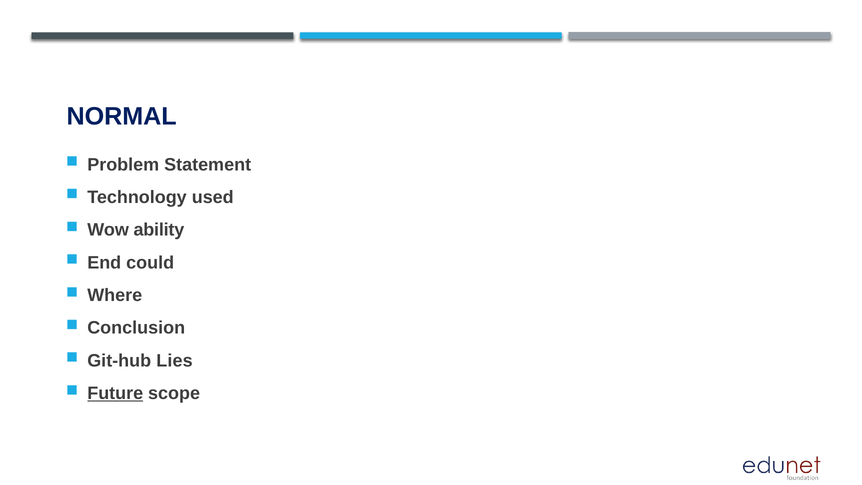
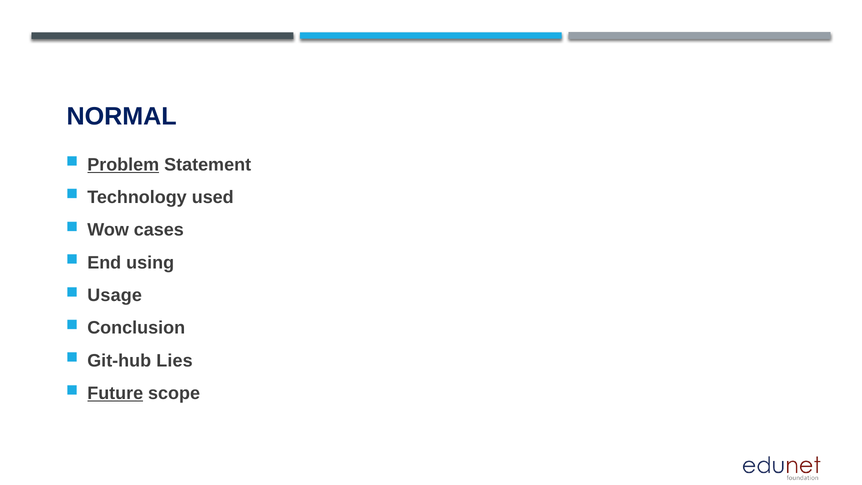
Problem underline: none -> present (123, 165)
ability: ability -> cases (159, 230)
could: could -> using (150, 263)
Where: Where -> Usage (115, 295)
